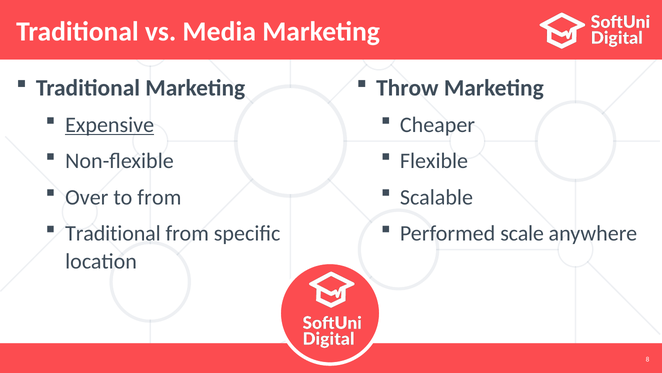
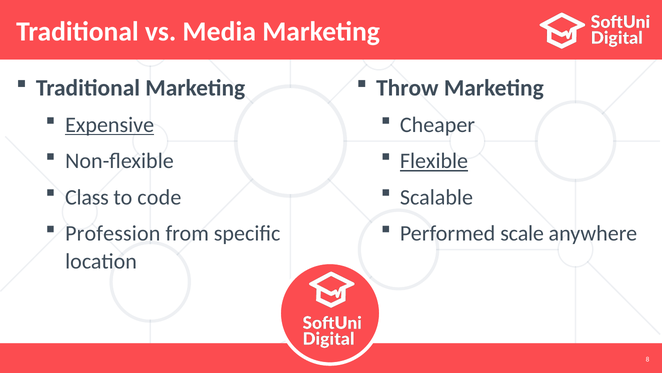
Flexible underline: none -> present (434, 161)
Over: Over -> Class (87, 197)
to from: from -> code (159, 197)
Traditional: Traditional -> Profession (113, 233)
